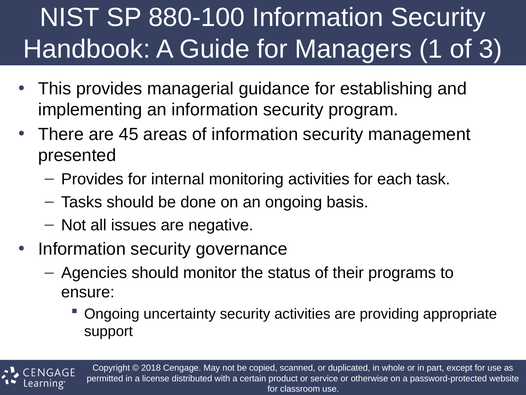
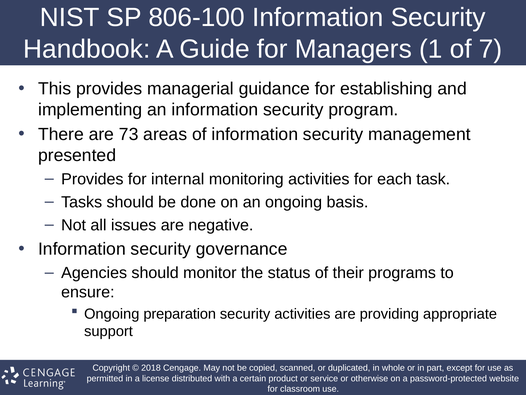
880-100: 880-100 -> 806-100 (197, 18)
3: 3 -> 7 (491, 49)
45: 45 -> 73 (129, 134)
uncertainty: uncertainty -> preparation (180, 314)
